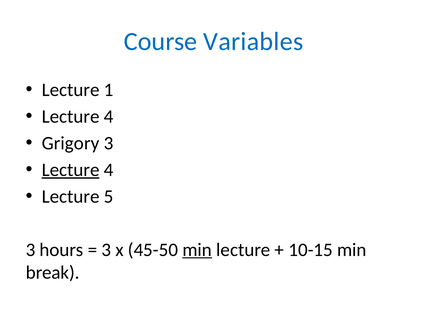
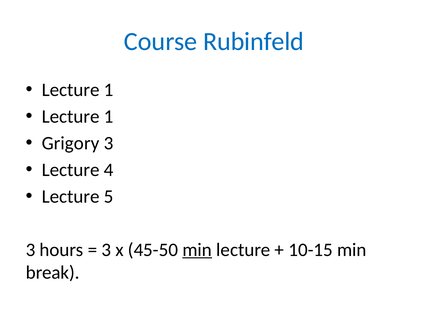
Variables: Variables -> Rubinfeld (254, 41)
4: 4 -> 1 (109, 116)
Lecture underline: present -> none (71, 170)
